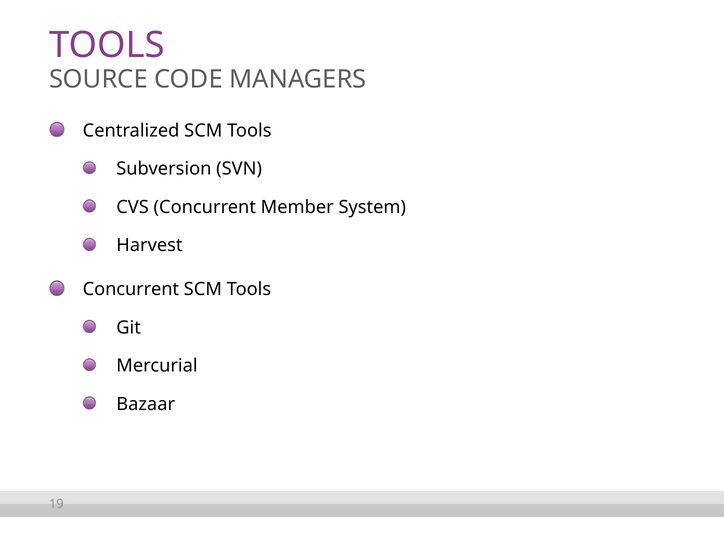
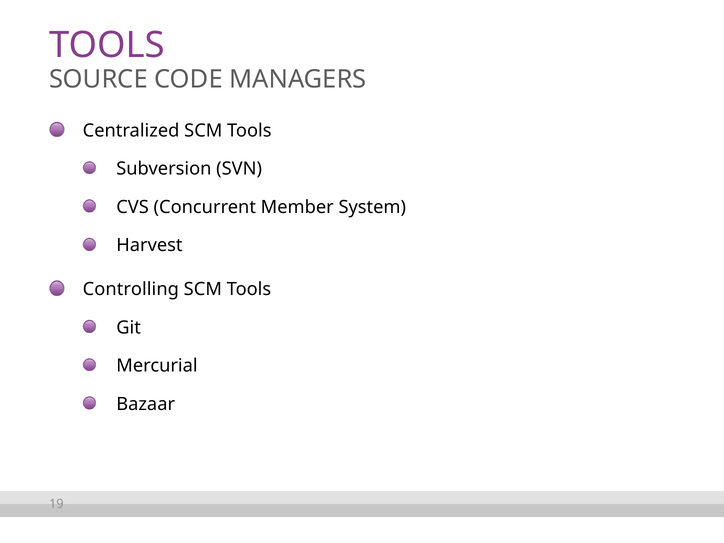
Concurrent: Concurrent -> Controlling (131, 289)
